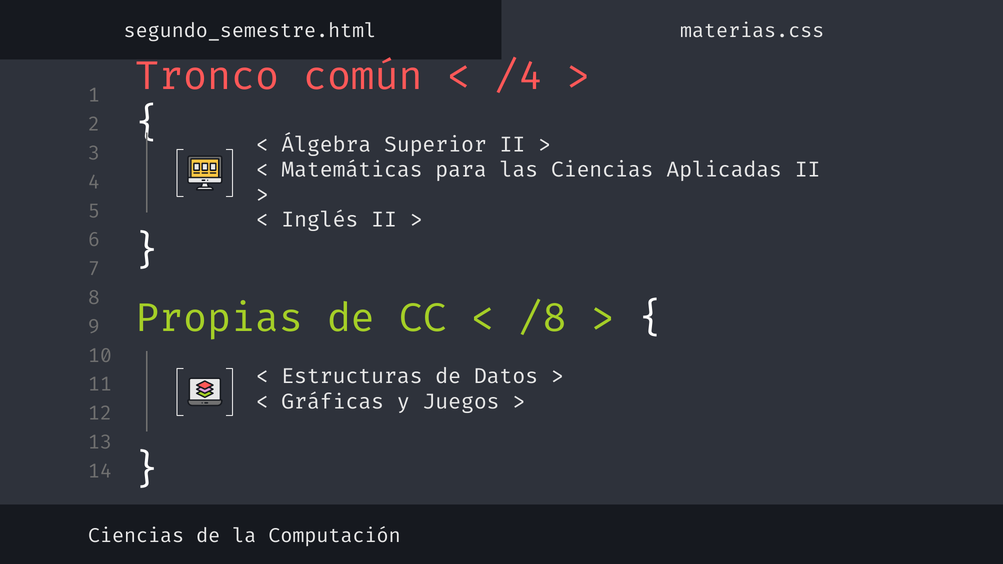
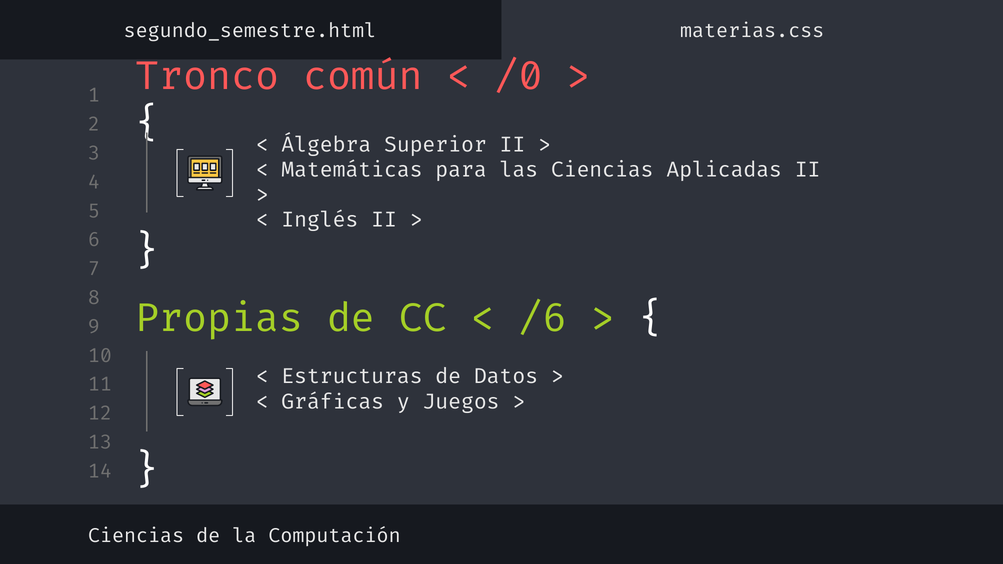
/4: /4 -> /0 (519, 77)
/8: /8 -> /6 (543, 318)
